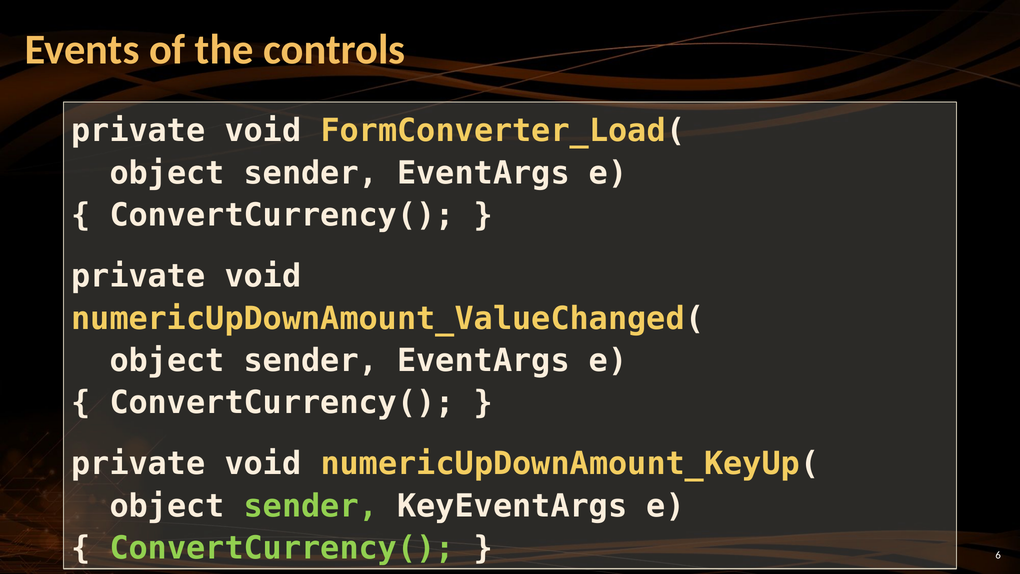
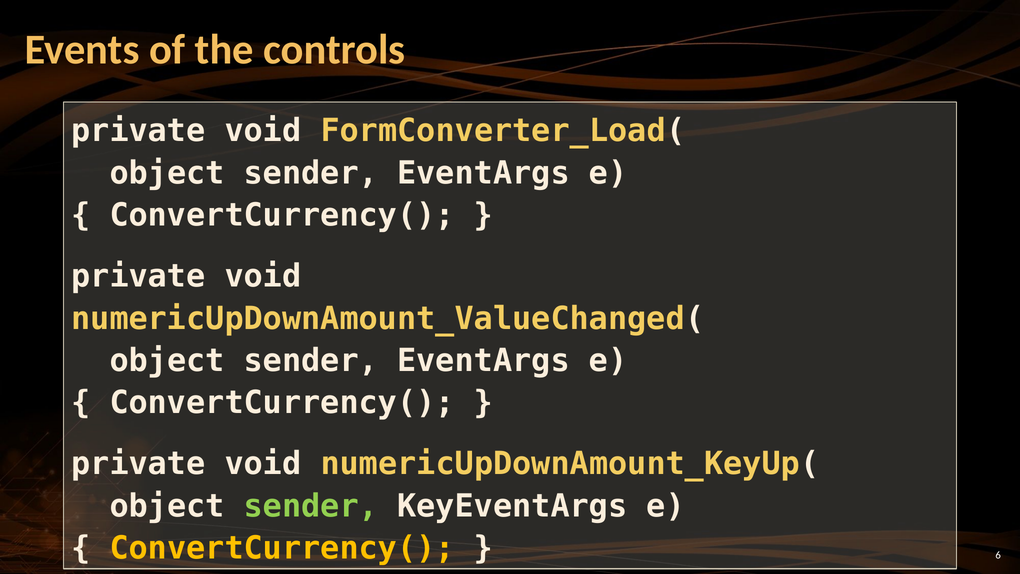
ConvertCurrency( colour: light green -> yellow (282, 548)
